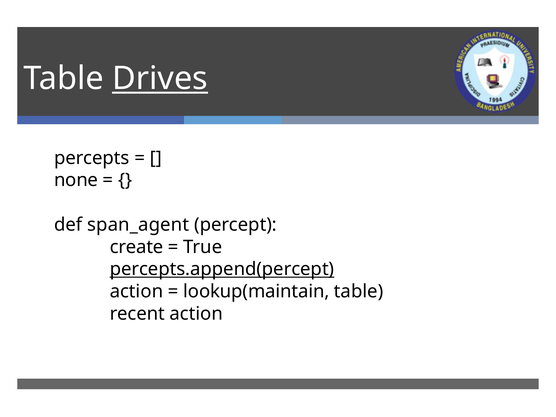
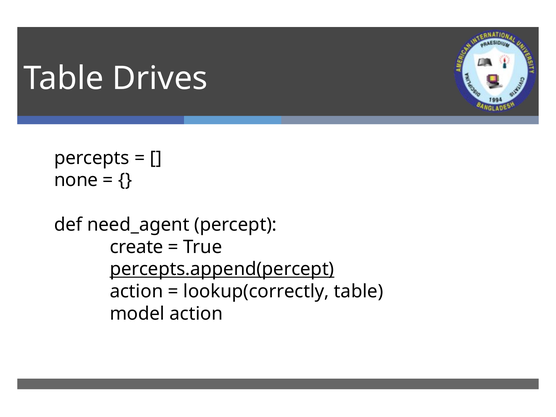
Drives underline: present -> none (160, 79)
span_agent: span_agent -> need_agent (138, 225)
lookup(maintain: lookup(maintain -> lookup(correctly (256, 291)
recent: recent -> model (137, 314)
